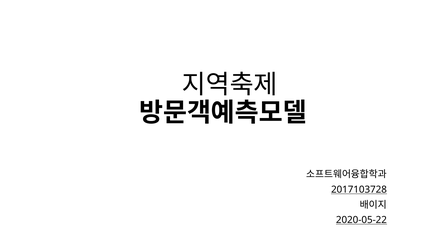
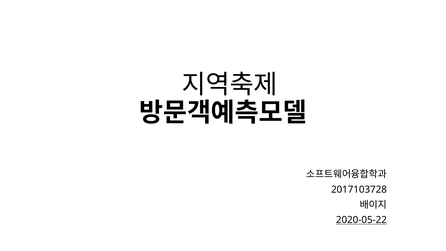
2017103728 underline: present -> none (359, 190)
